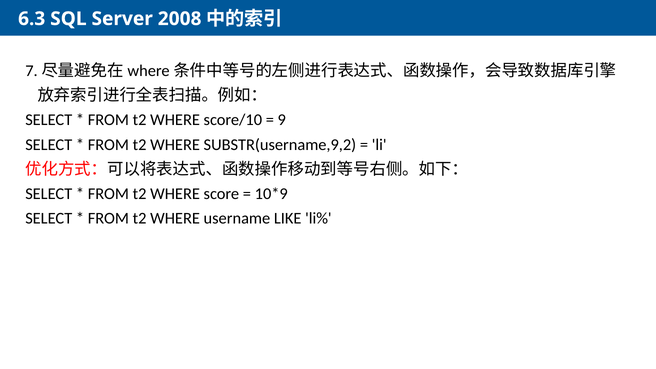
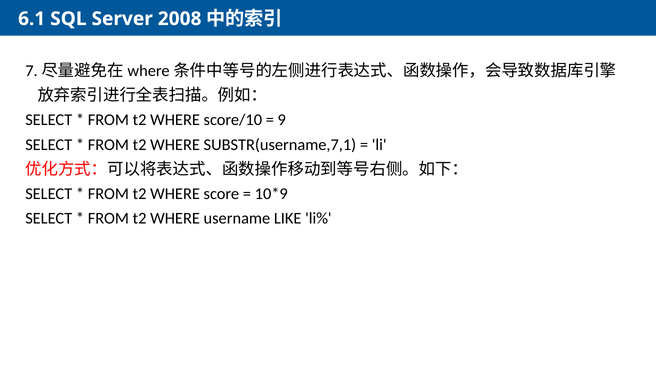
6.3: 6.3 -> 6.1 (32, 19)
SUBSTR(username,9,2: SUBSTR(username,9,2 -> SUBSTR(username,7,1 (280, 145)
